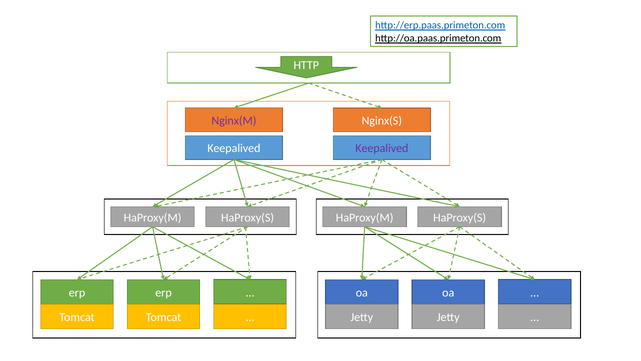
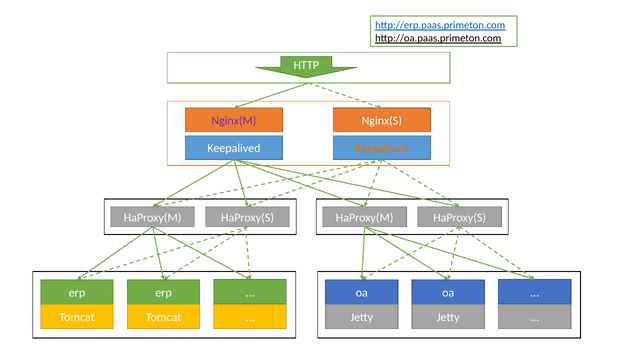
Keepalived colour: purple -> orange (382, 148)
